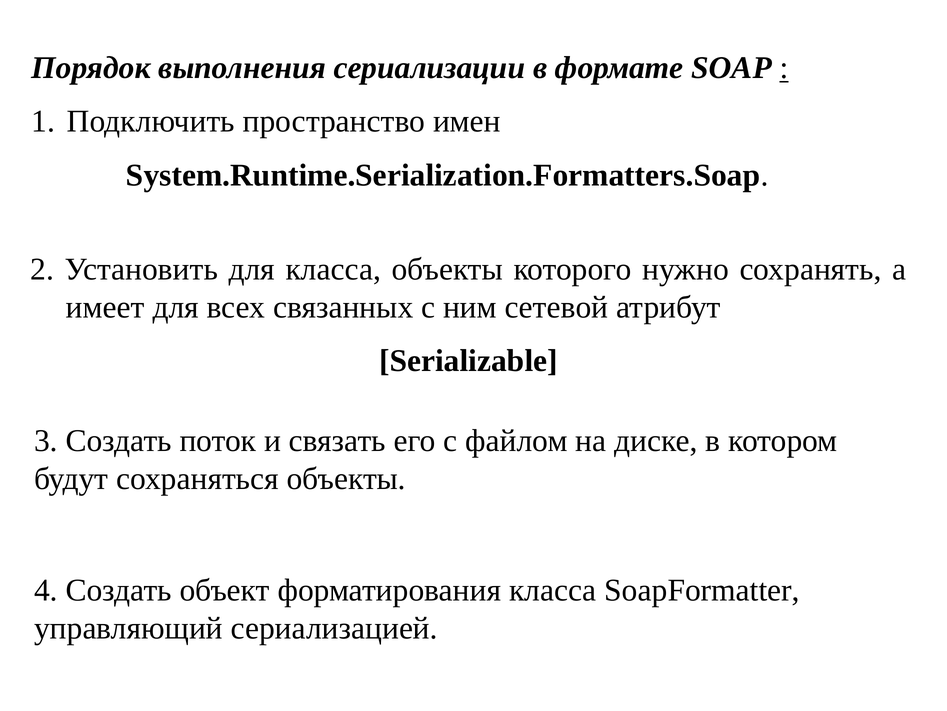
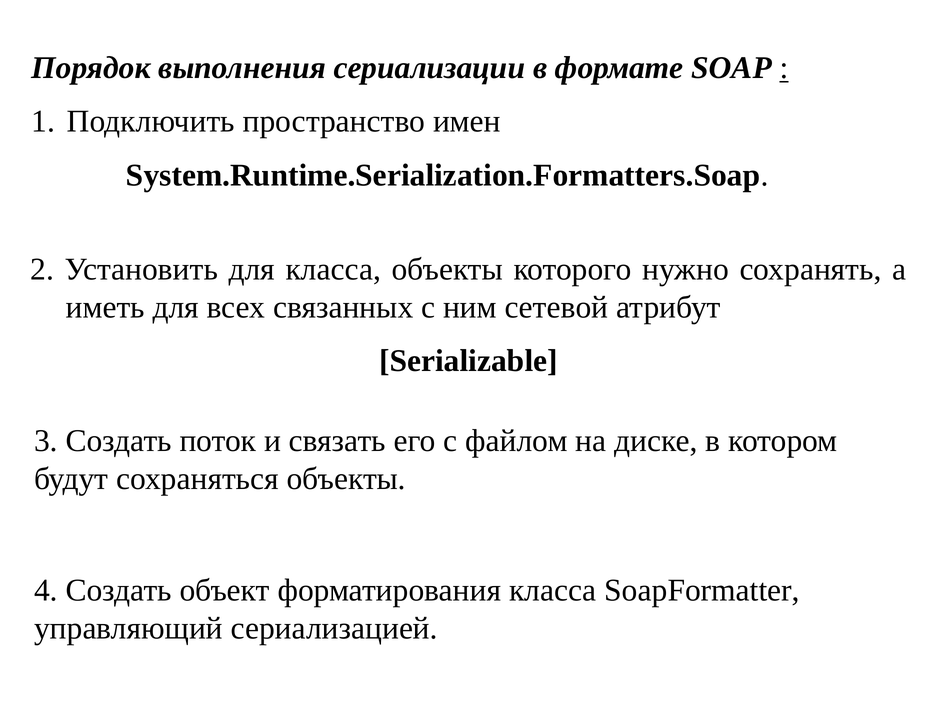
имеет: имеет -> иметь (105, 307)
